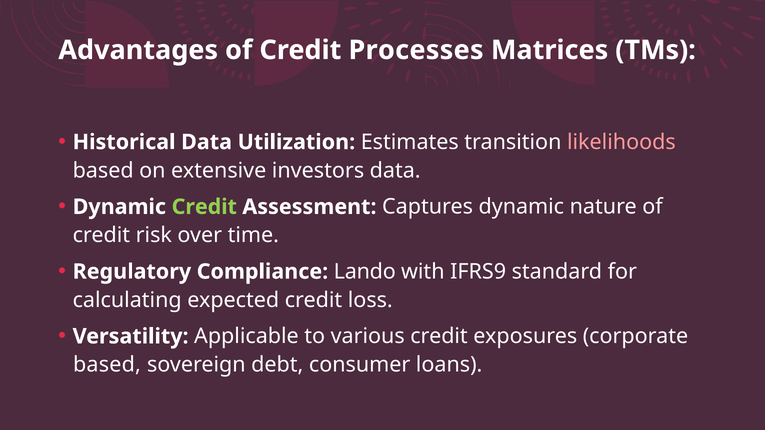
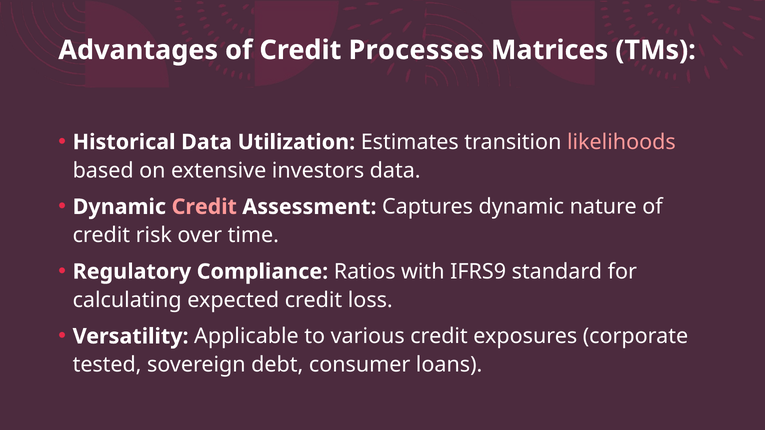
Credit colour: light green -> pink (204, 207)
Lando: Lando -> Ratios (365, 272)
based: based -> tested (107, 365)
